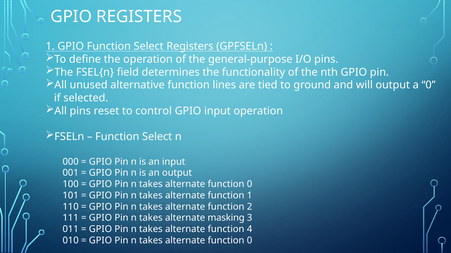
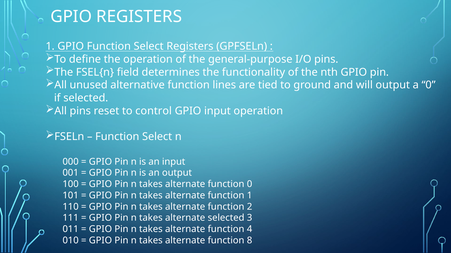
alternate masking: masking -> selected (226, 218)
0: 0 -> 8 (250, 241)
